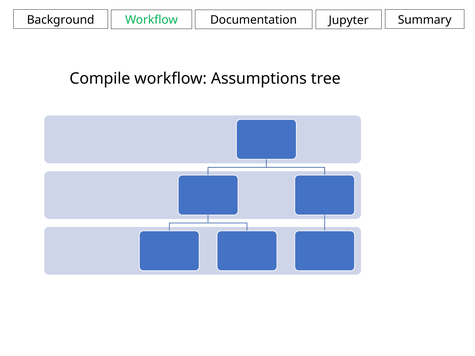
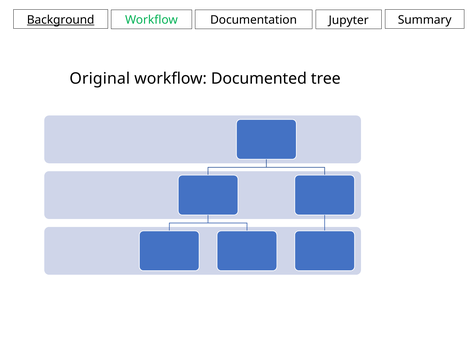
Background underline: none -> present (61, 20)
Compile: Compile -> Original (100, 79)
Assumptions: Assumptions -> Documented (259, 79)
